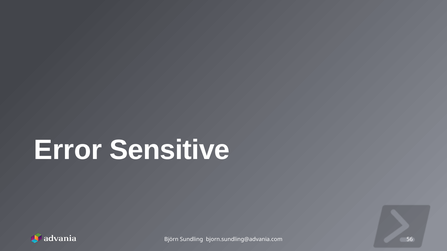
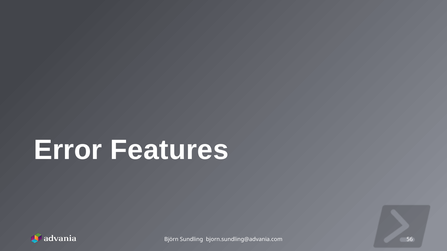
Sensitive: Sensitive -> Features (169, 150)
